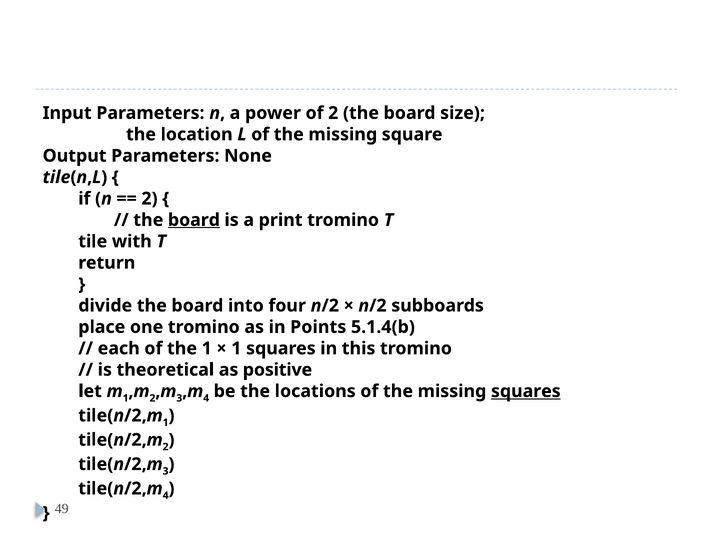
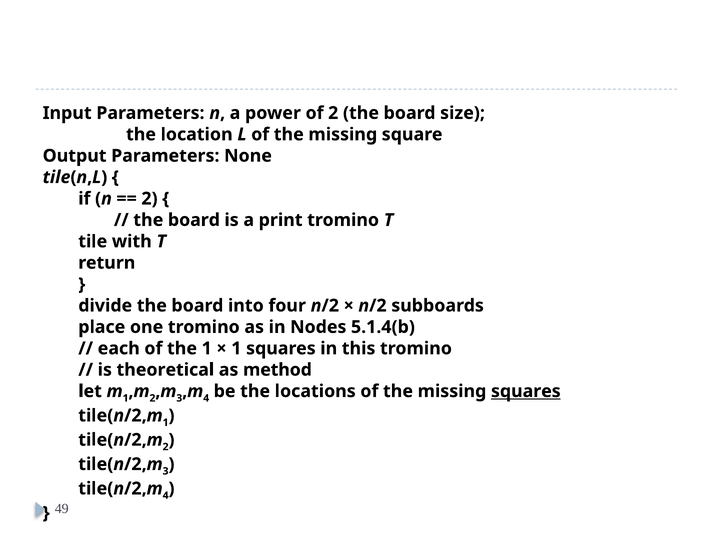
board underline: present -> none (194, 220)
Points: Points -> Nodes (318, 327)
positive: positive -> method (277, 370)
